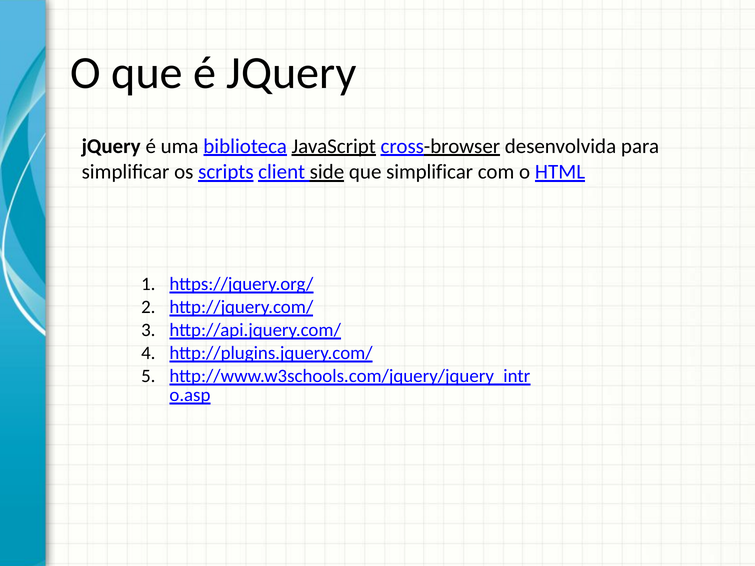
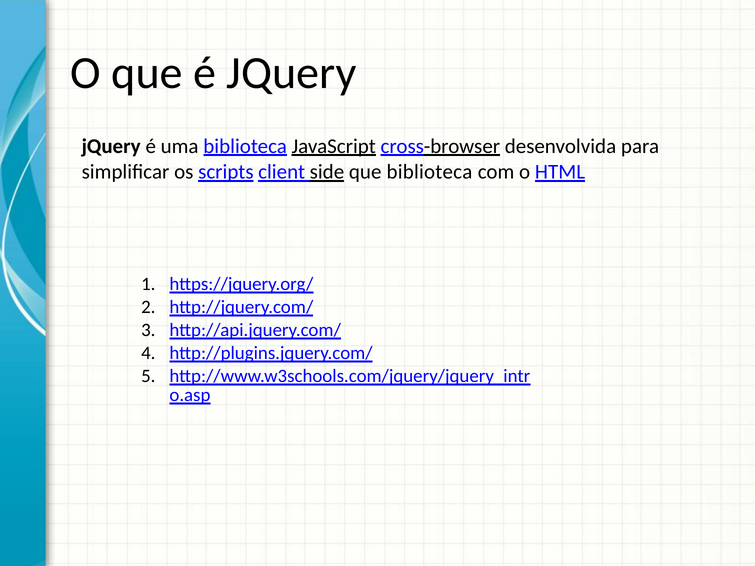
que simplificar: simplificar -> biblioteca (429, 172)
